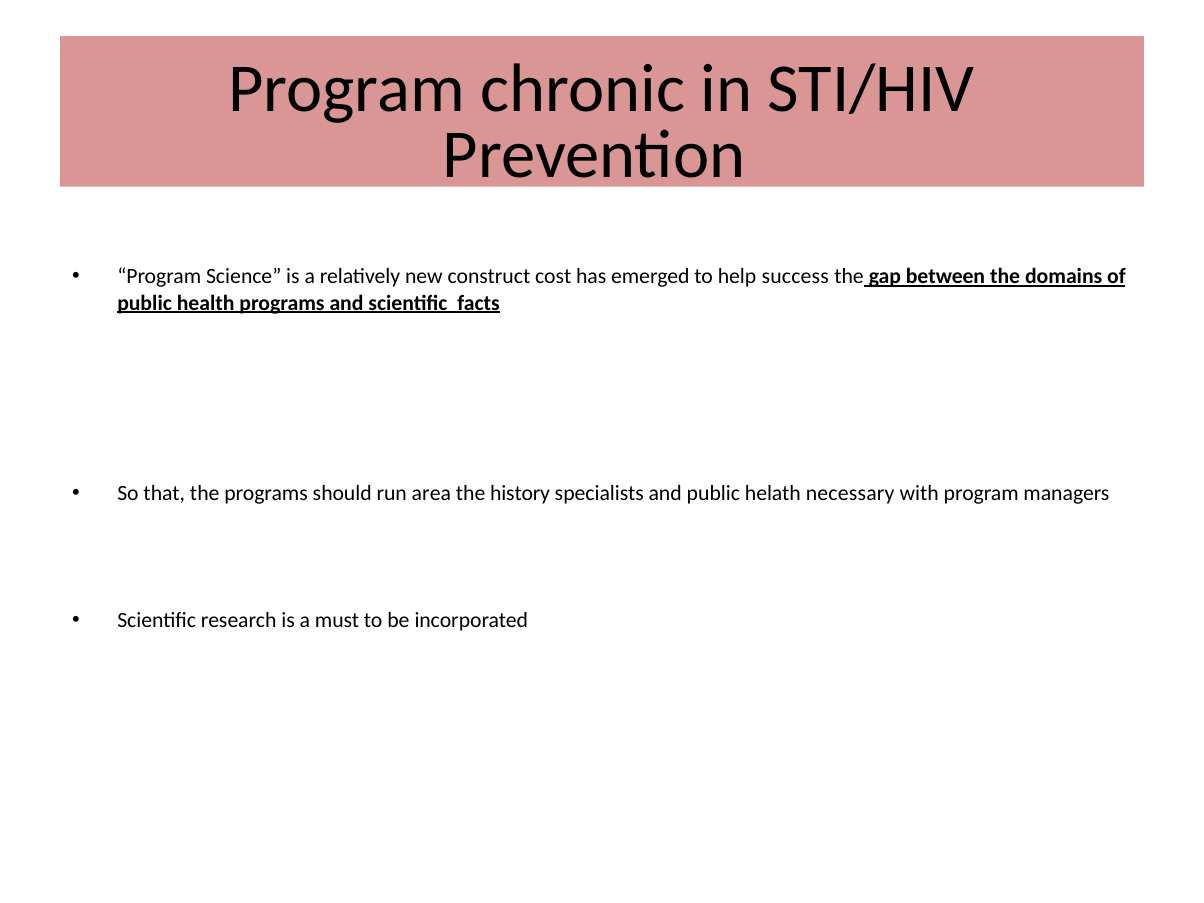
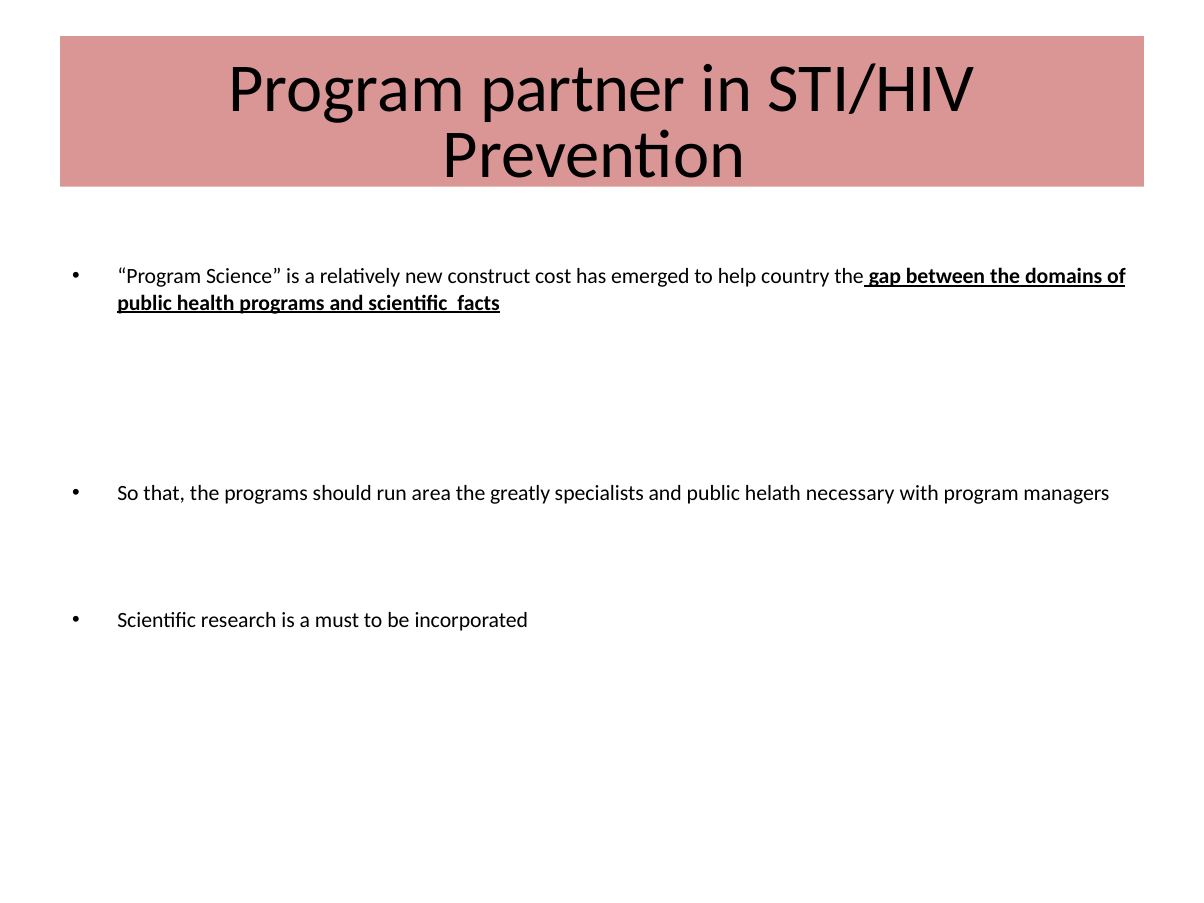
chronic: chronic -> partner (583, 89)
success: success -> country (795, 277)
history: history -> greatly (520, 494)
